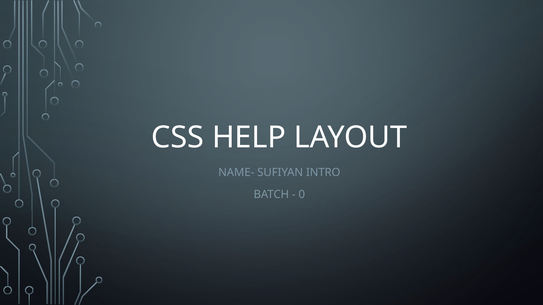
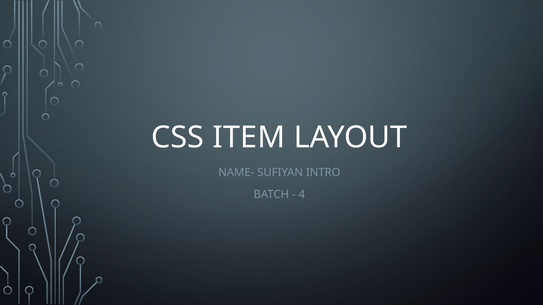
HELP: HELP -> ITEM (249, 138)
0: 0 -> 4 (302, 195)
